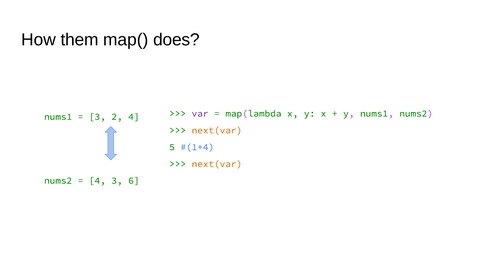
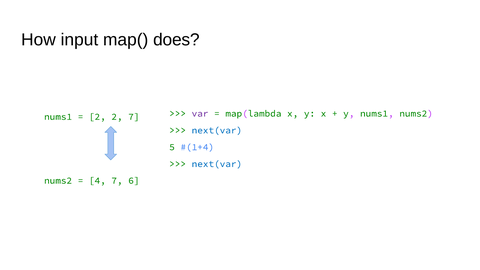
them: them -> input (79, 40)
3: 3 -> 2 (97, 117)
2 4: 4 -> 7 (134, 117)
next(var colour: orange -> blue (217, 130)
next(var colour: orange -> blue (217, 164)
4 3: 3 -> 7 (117, 181)
